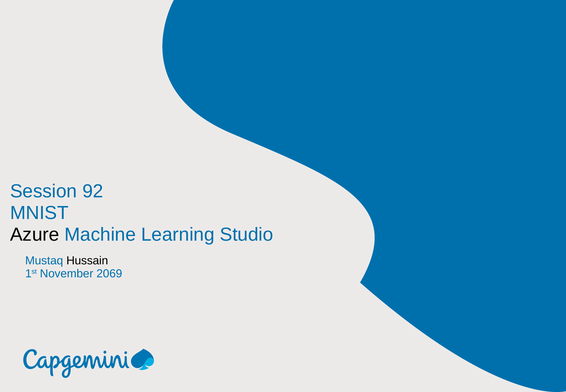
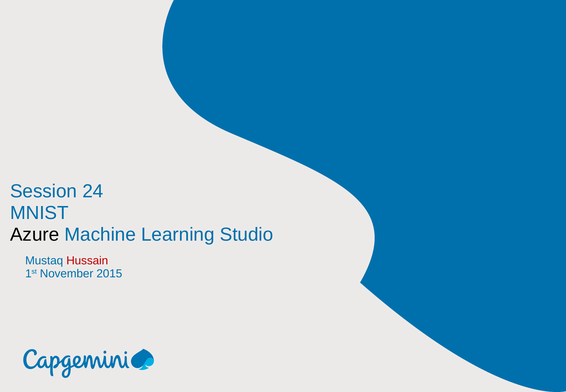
92: 92 -> 24 (93, 191)
Hussain colour: black -> red (87, 260)
2069: 2069 -> 2015 (109, 273)
